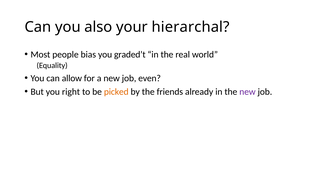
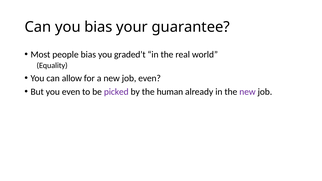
you also: also -> bias (98, 27)
hierarchal: hierarchal -> guarantee (191, 27)
you right: right -> even (71, 92)
picked colour: orange -> purple (116, 92)
friends: friends -> human (170, 92)
